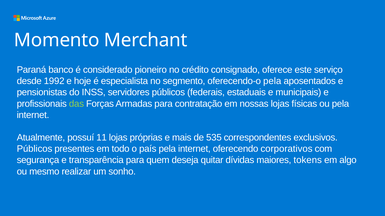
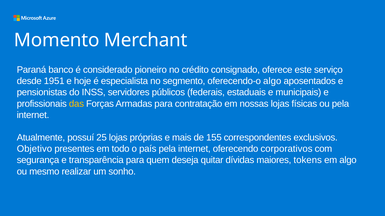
1992: 1992 -> 1951 (54, 81)
oferecendo-o pela: pela -> algo (272, 81)
das colour: light green -> yellow (76, 104)
11: 11 -> 25 (102, 138)
535: 535 -> 155 (214, 138)
Públicos: Públicos -> Objetivo (34, 149)
